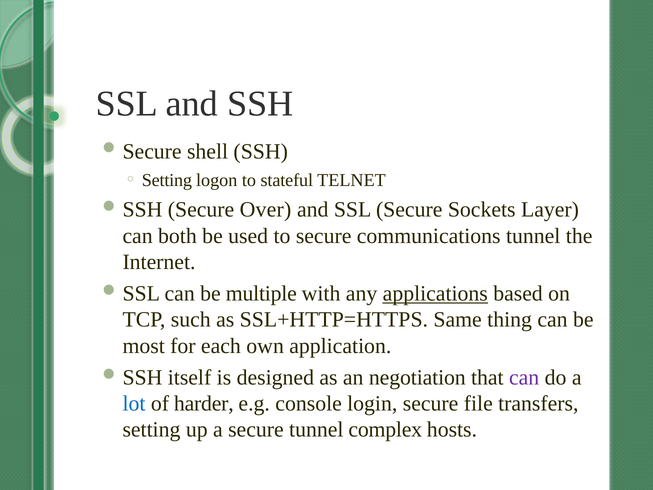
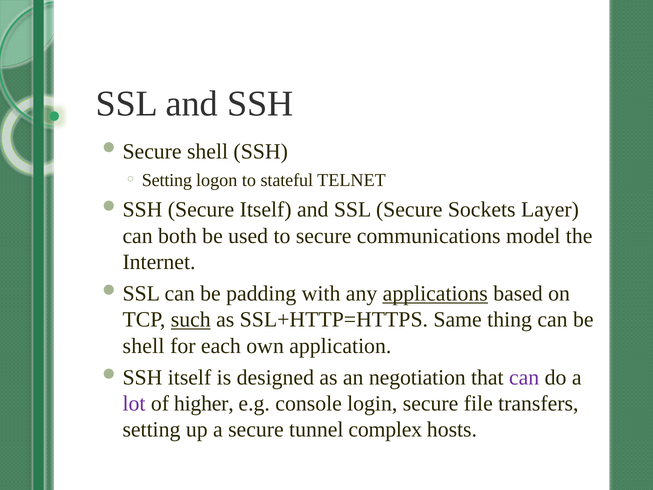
Secure Over: Over -> Itself (266, 210)
communications tunnel: tunnel -> model (533, 236)
multiple: multiple -> padding (261, 293)
such underline: none -> present (191, 320)
most: most -> shell (144, 346)
lot colour: blue -> purple (134, 403)
harder: harder -> higher (204, 403)
